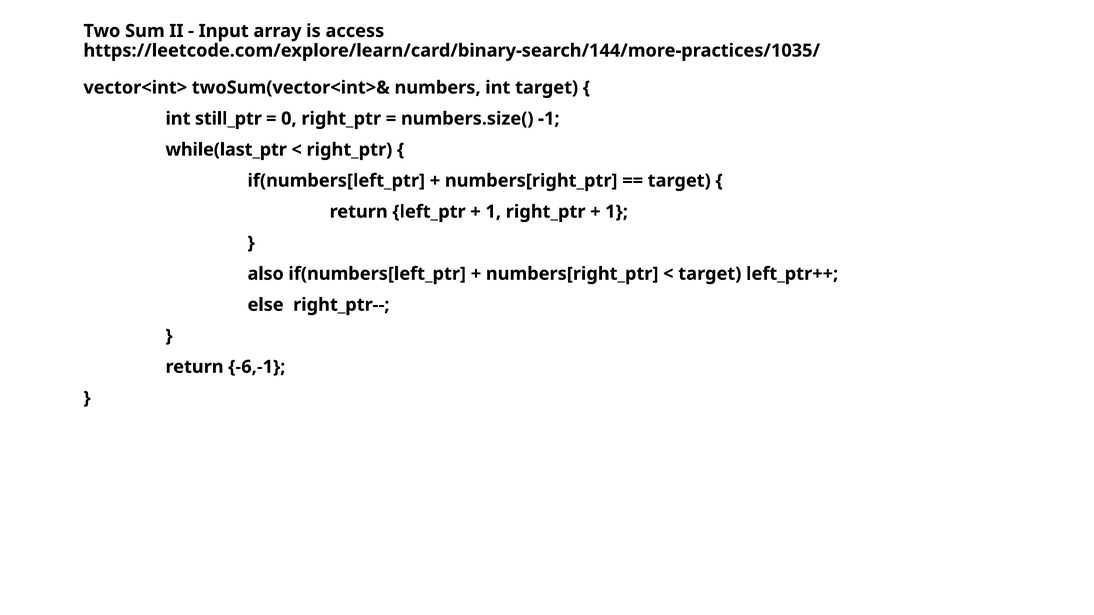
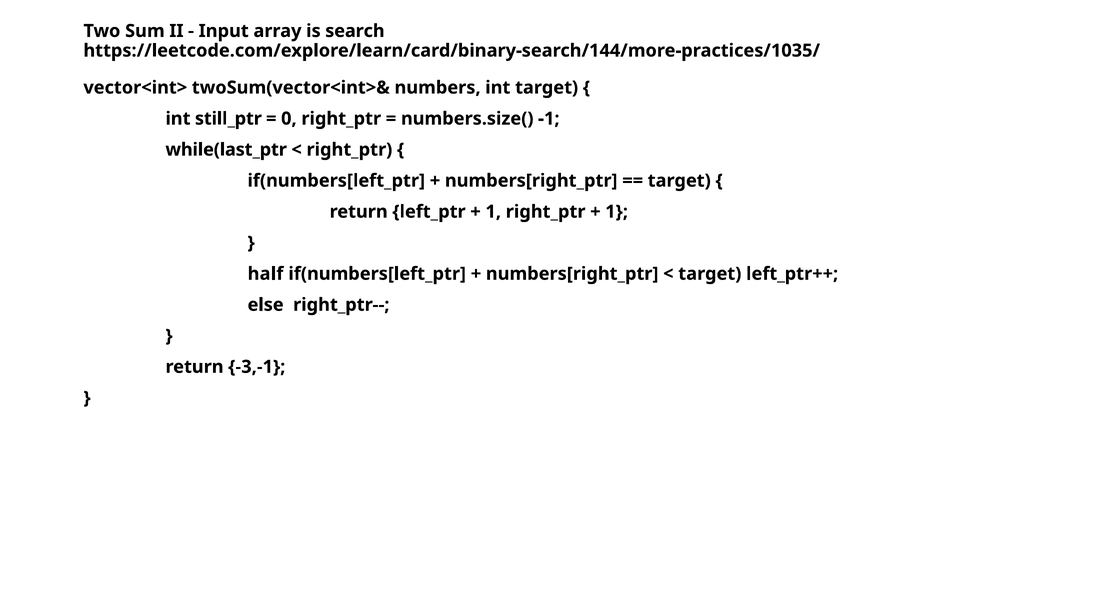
access: access -> search (355, 31)
also: also -> half (265, 274)
-6,-1: -6,-1 -> -3,-1 (257, 367)
